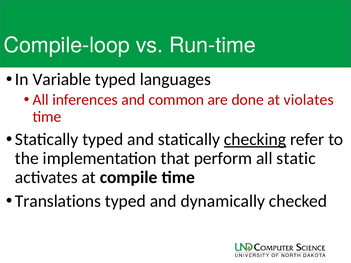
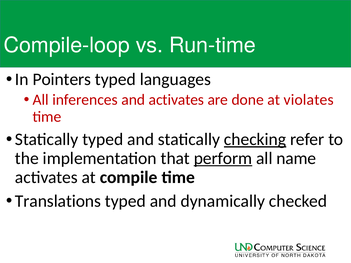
Variable: Variable -> Pointers (62, 79)
and common: common -> activates (176, 100)
perform underline: none -> present (223, 158)
static: static -> name (296, 158)
